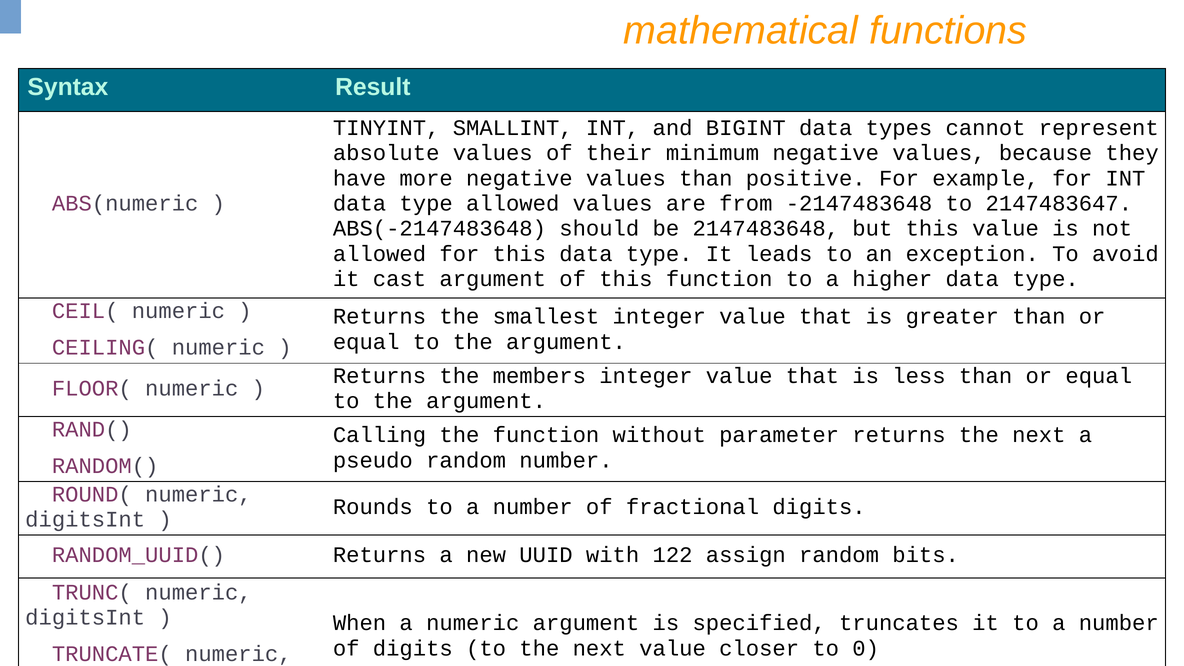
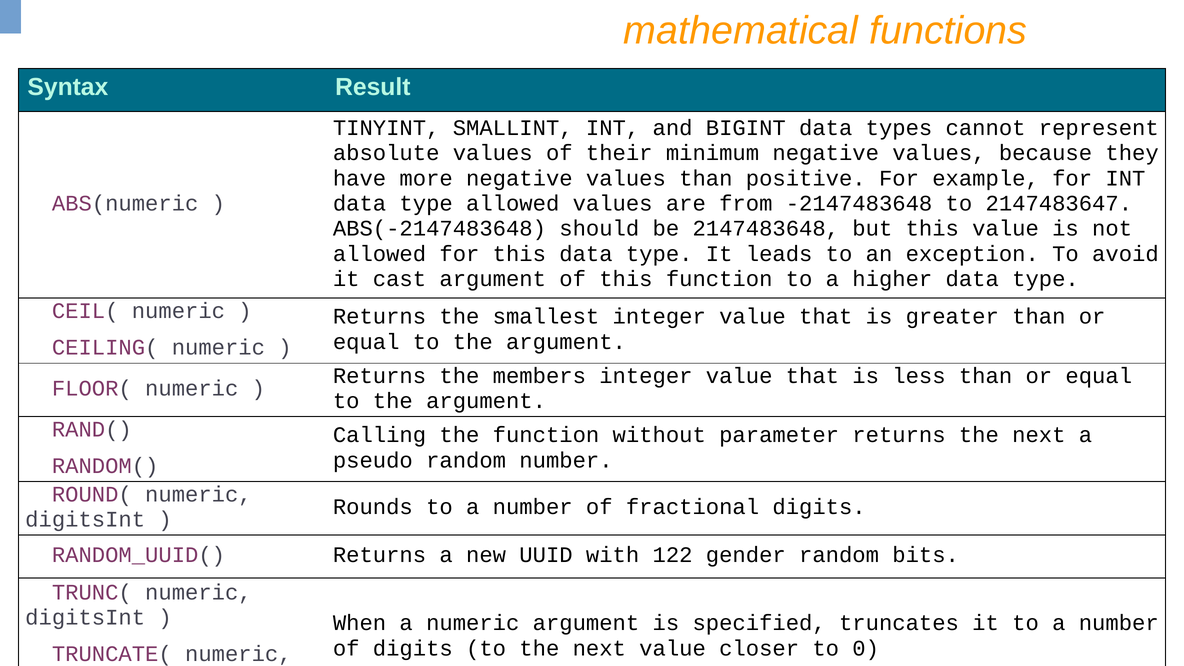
assign: assign -> gender (746, 555)
